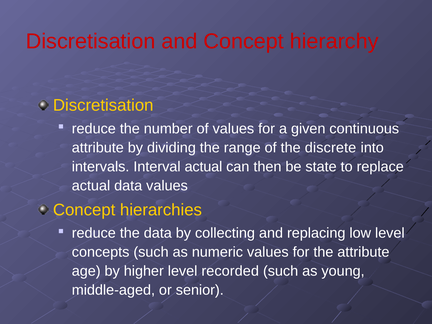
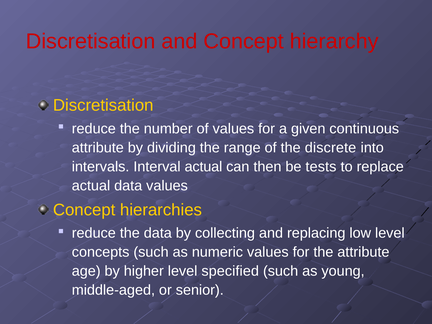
state: state -> tests (321, 167)
recorded: recorded -> specified (230, 271)
